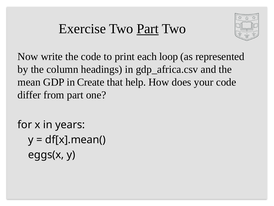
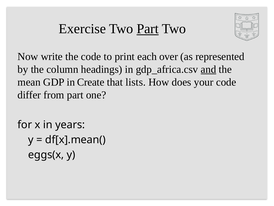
loop: loop -> over (169, 56)
and underline: none -> present (208, 69)
help: help -> lists (136, 82)
